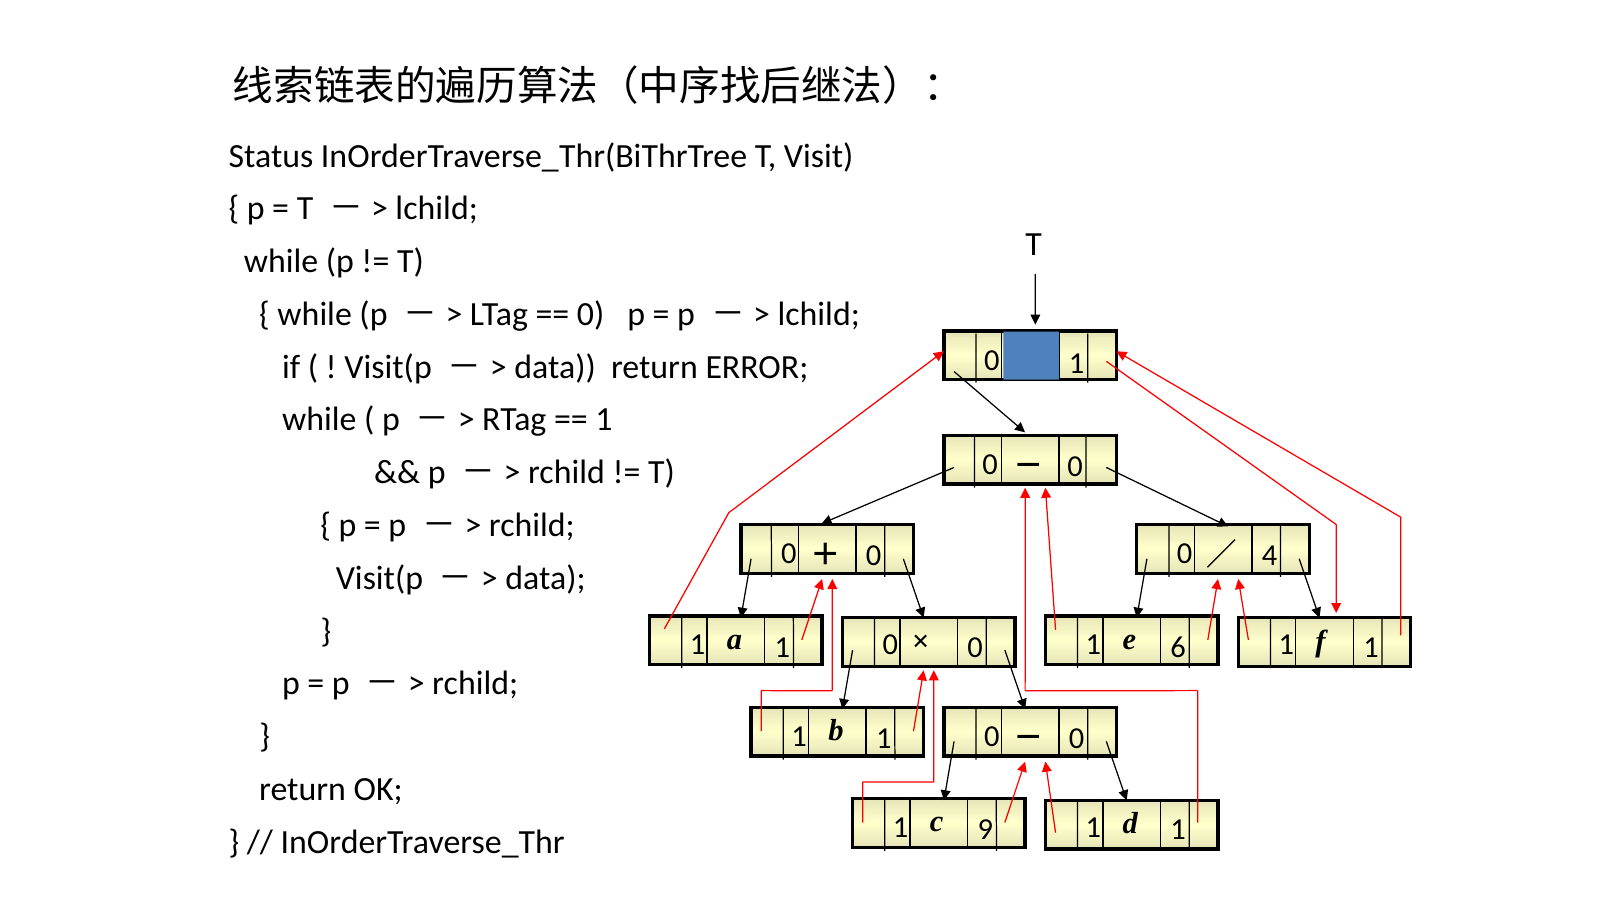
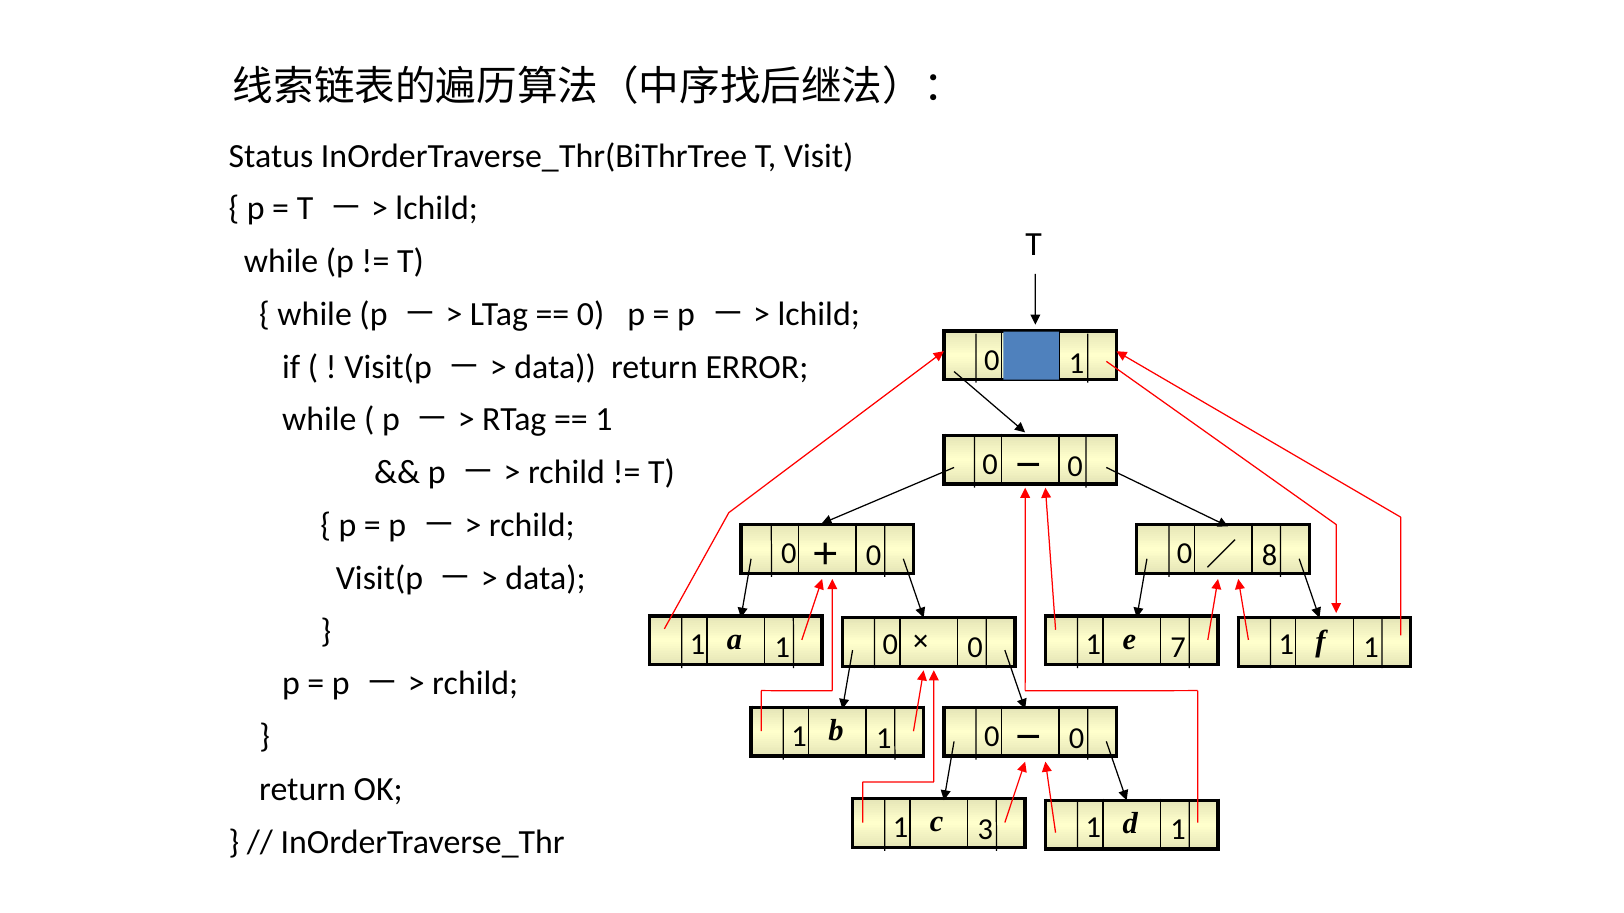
4: 4 -> 8 (1270, 556)
6: 6 -> 7 (1178, 647)
9: 9 -> 3 (985, 830)
